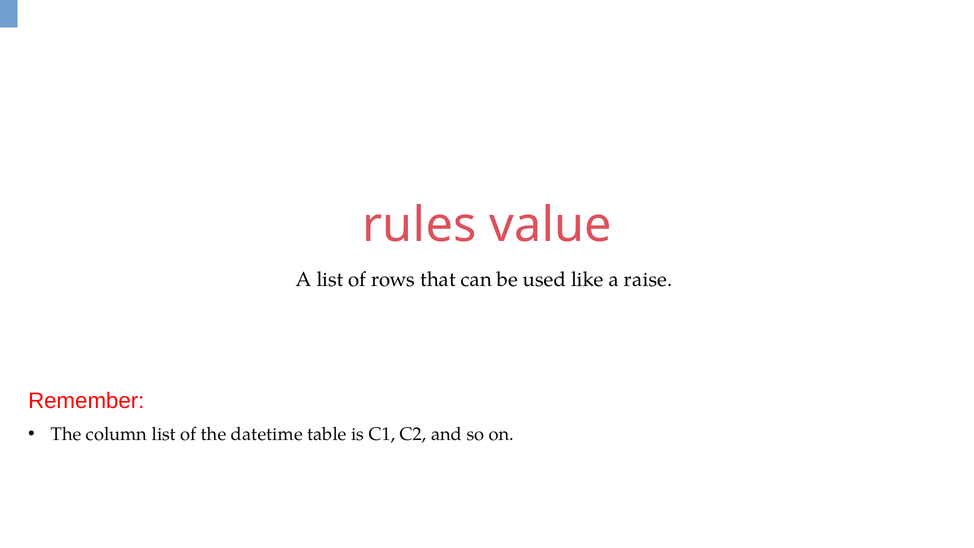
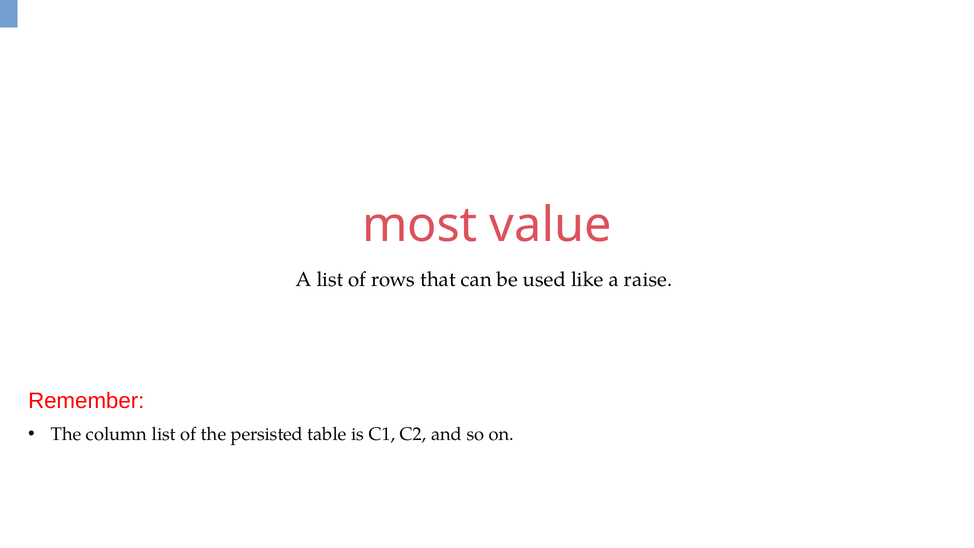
rules: rules -> most (420, 225)
datetime: datetime -> persisted (267, 434)
